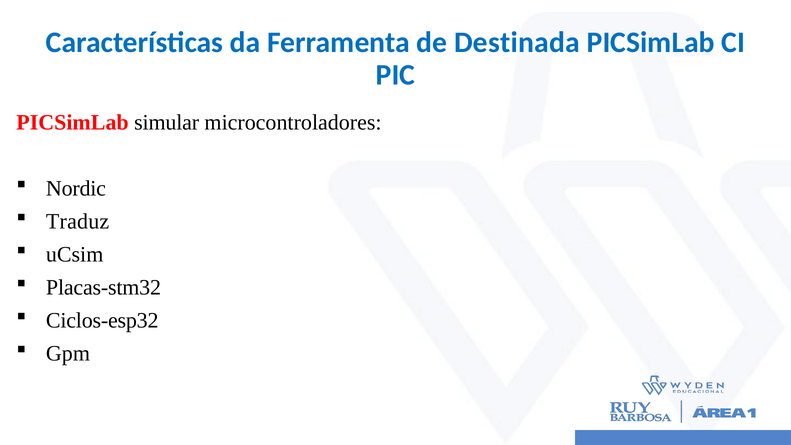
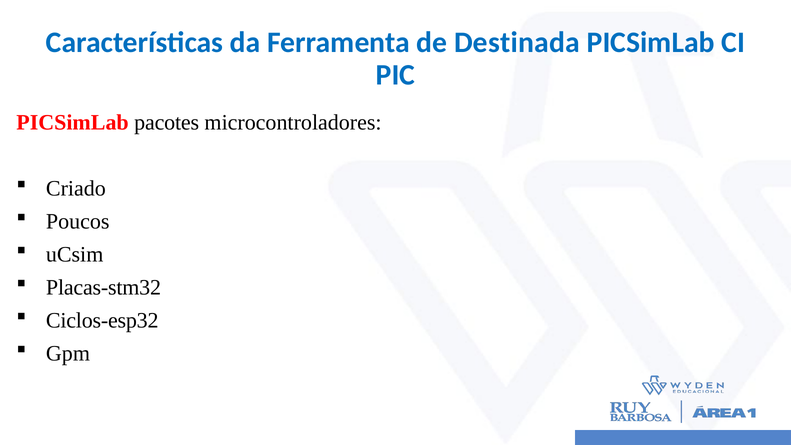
simular: simular -> pacotes (167, 123)
Nordic: Nordic -> Criado (76, 188)
Traduz: Traduz -> Poucos (78, 221)
